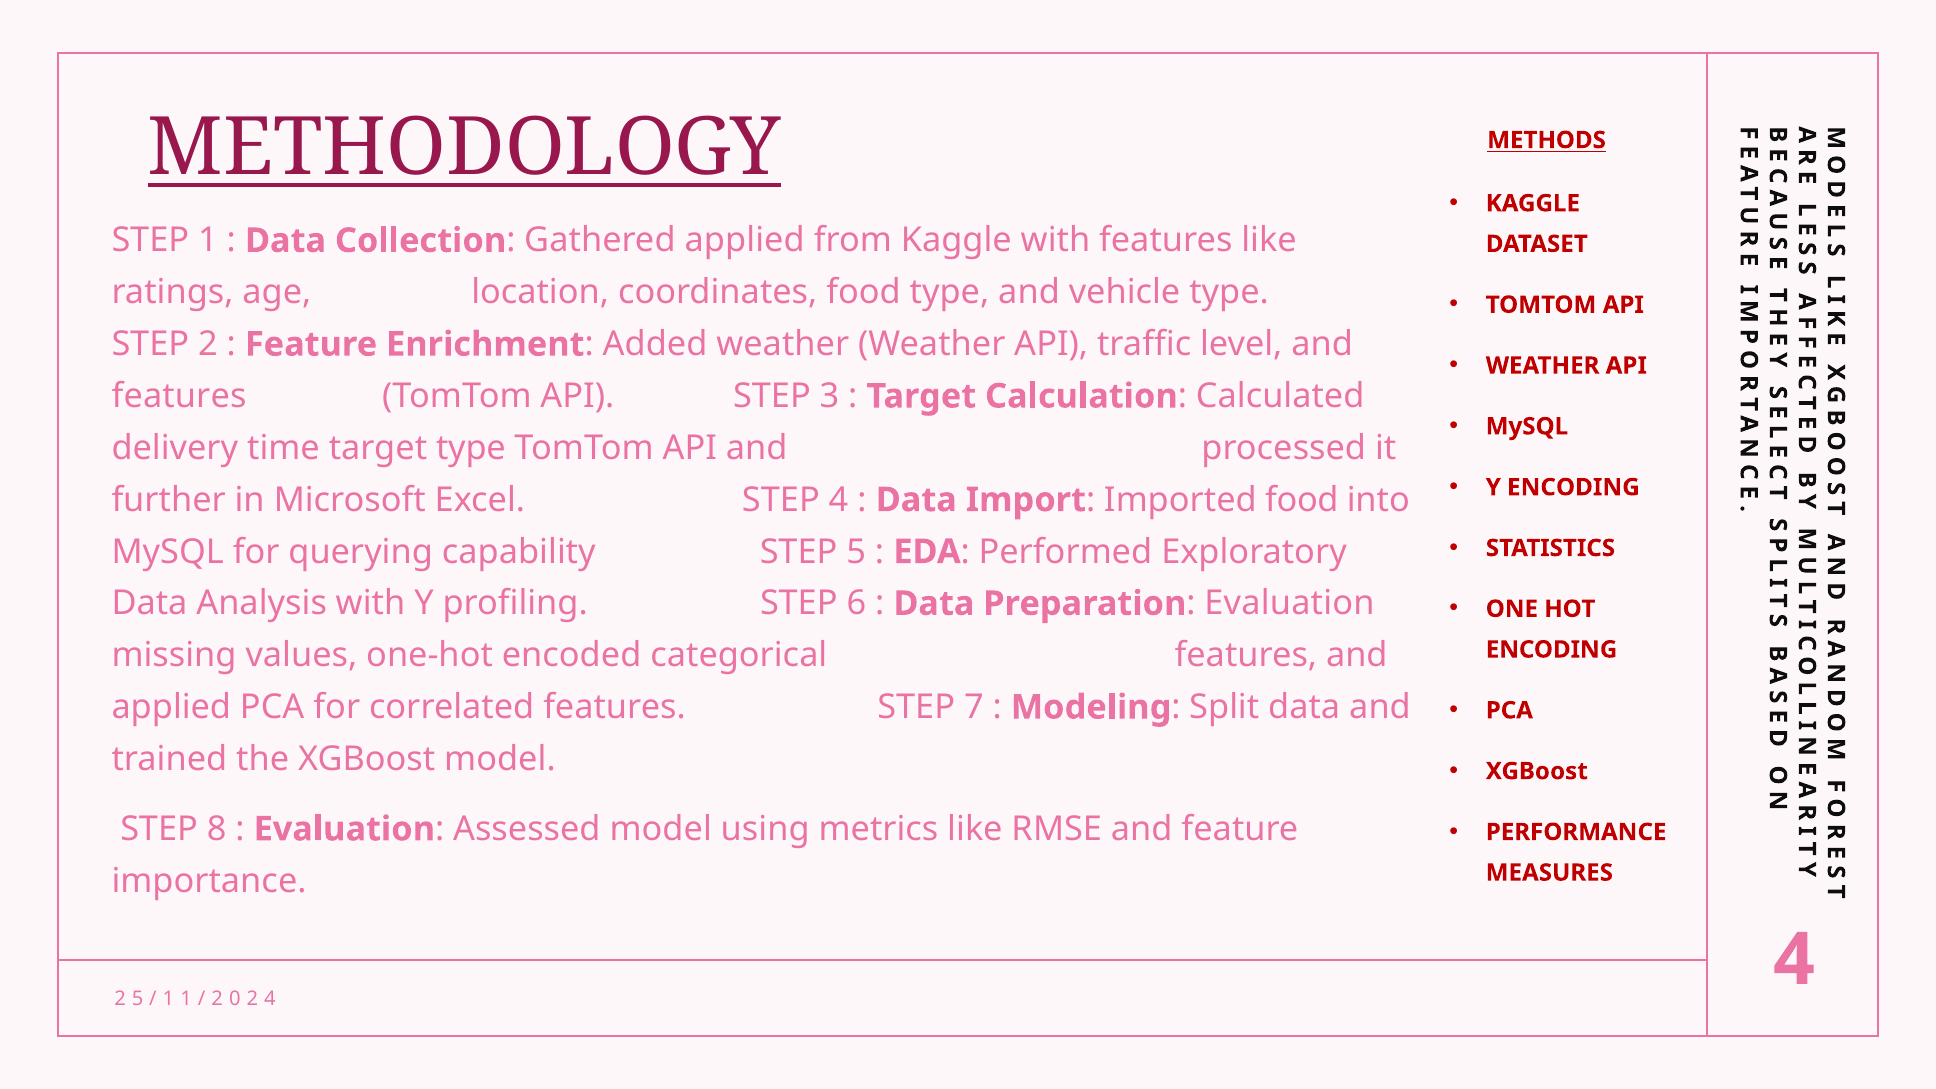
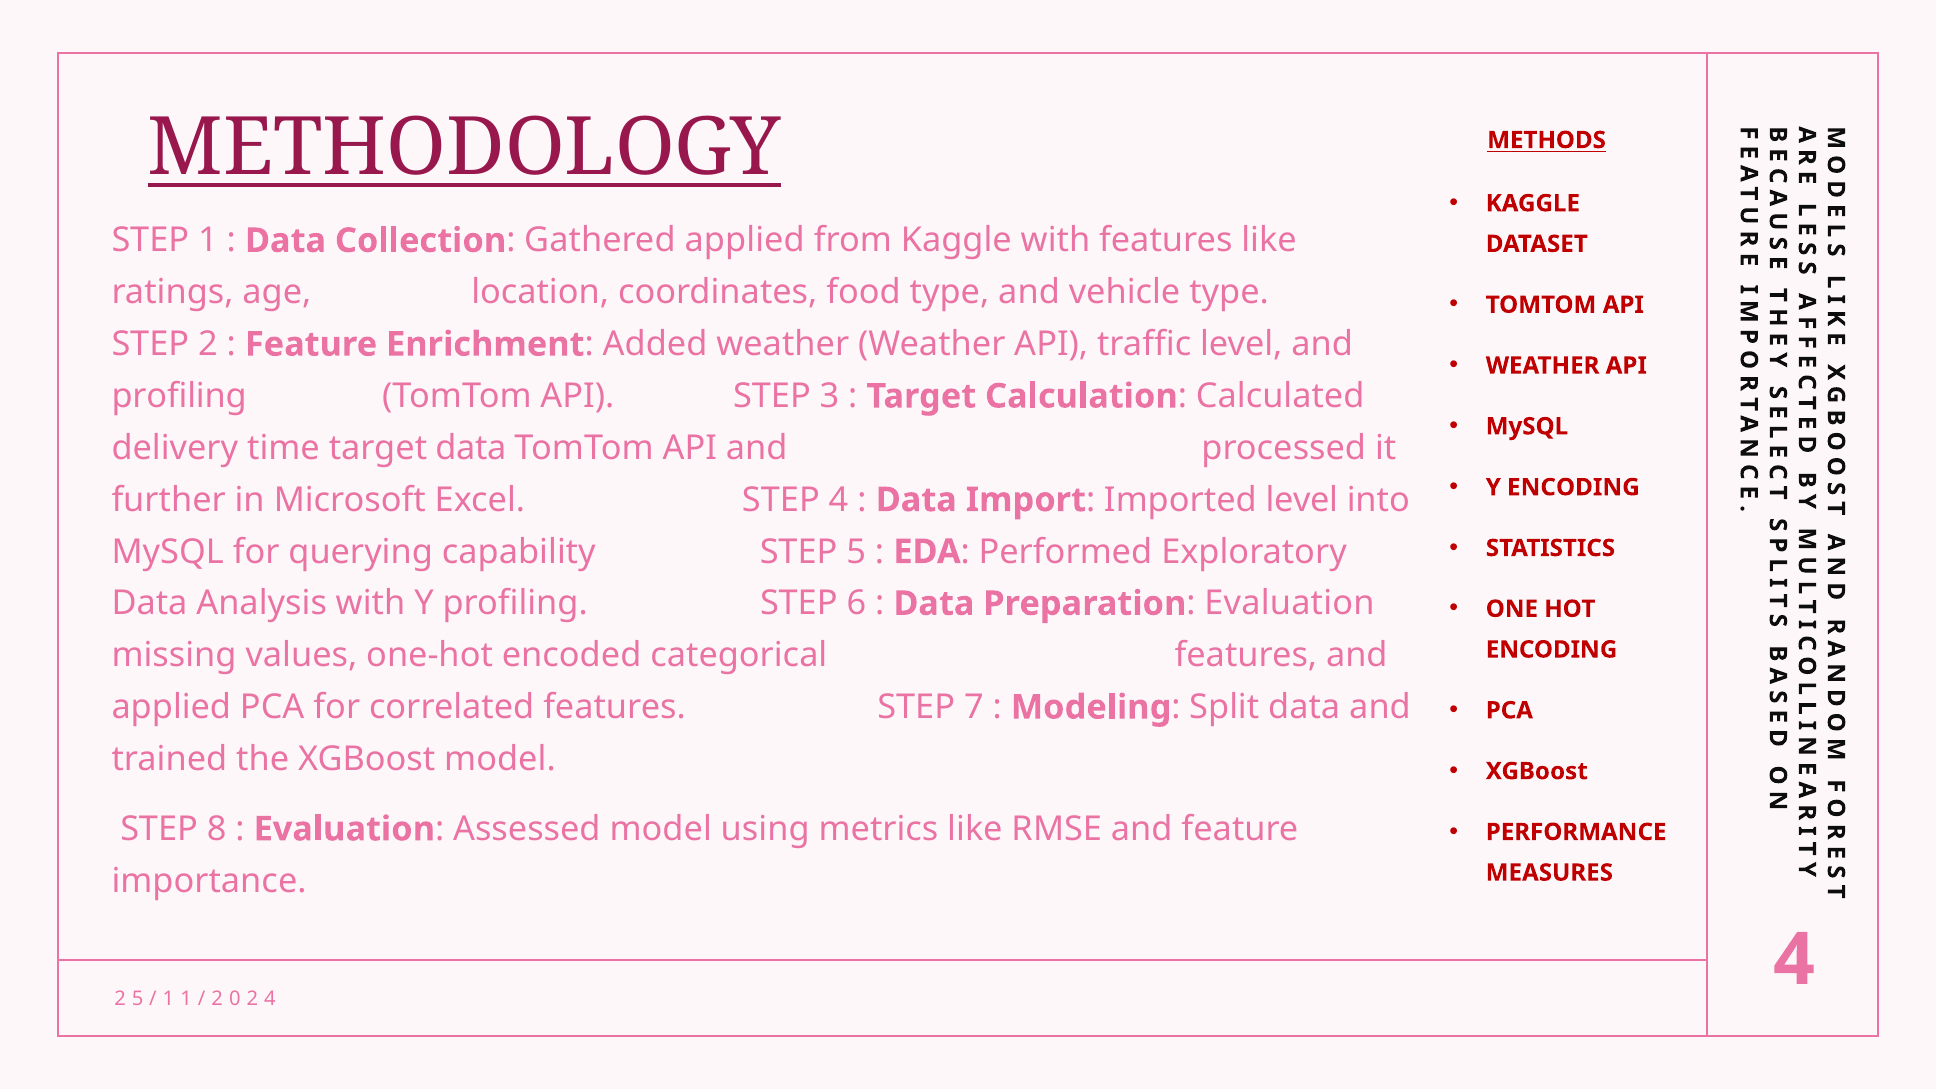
features: features -> profiling (179, 396)
target type: type -> data (471, 448)
Imported food: food -> level (1302, 500)
